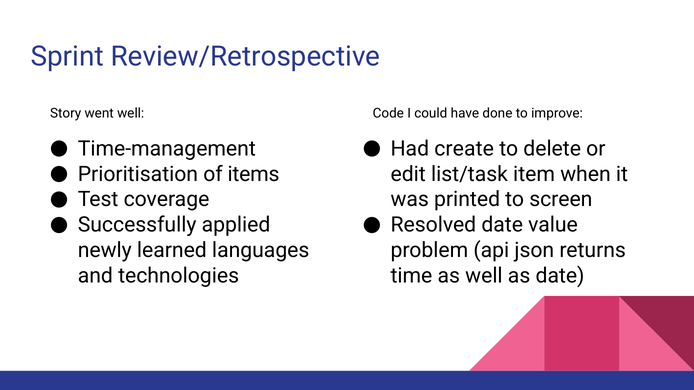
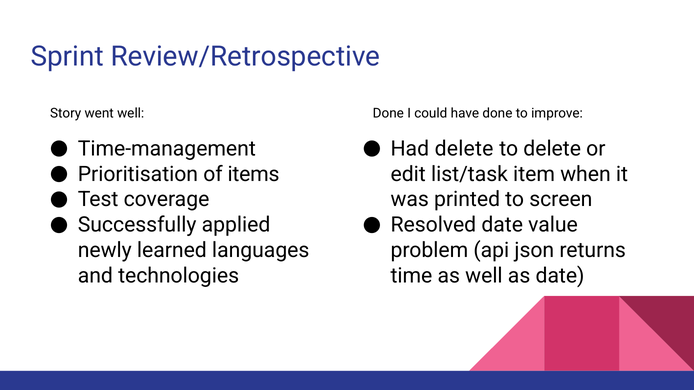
Code: Code -> Done (388, 113)
Had create: create -> delete (464, 149)
